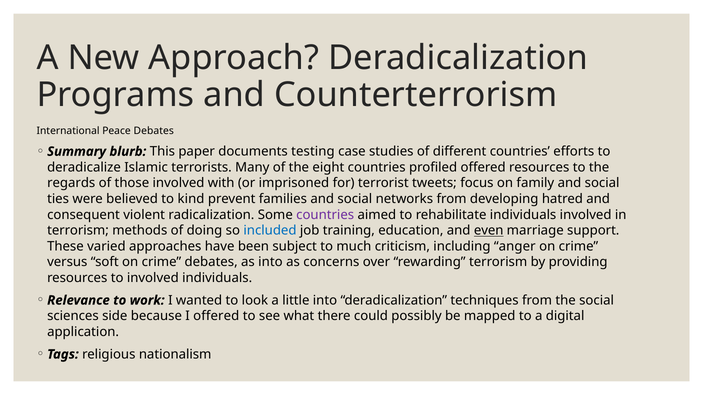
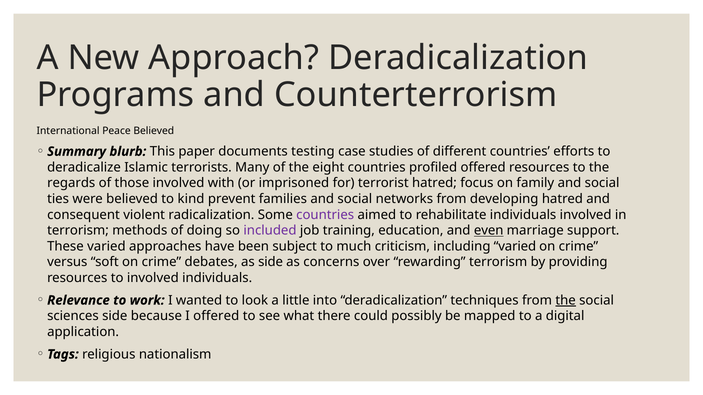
Peace Debates: Debates -> Believed (154, 131)
terrorist tweets: tweets -> hatred (434, 183)
included colour: blue -> purple (270, 231)
including anger: anger -> varied (515, 247)
as into: into -> side (271, 262)
the underline: none -> present (566, 301)
